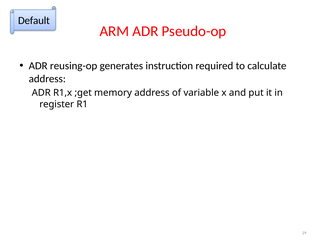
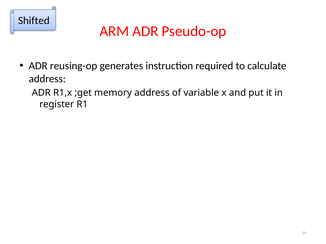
Default: Default -> Shifted (34, 21)
